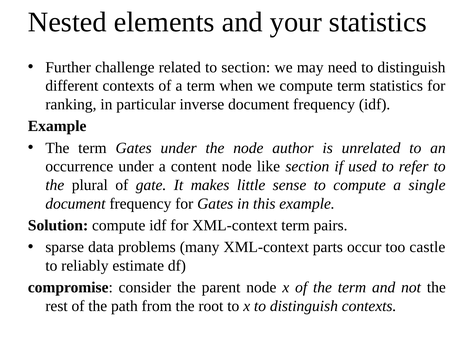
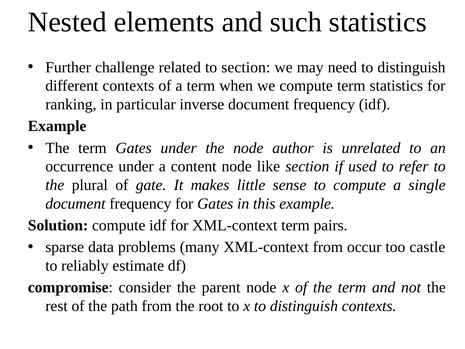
your: your -> such (296, 22)
XML-context parts: parts -> from (328, 247)
